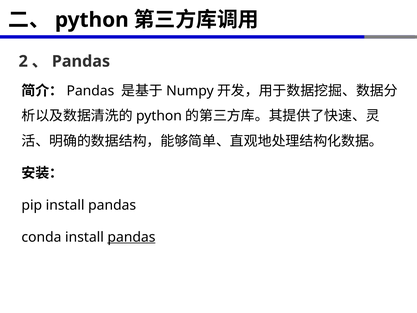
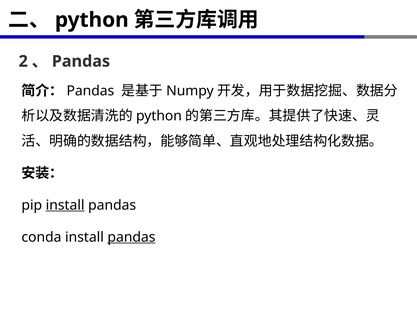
install underline: none -> present (65, 205)
